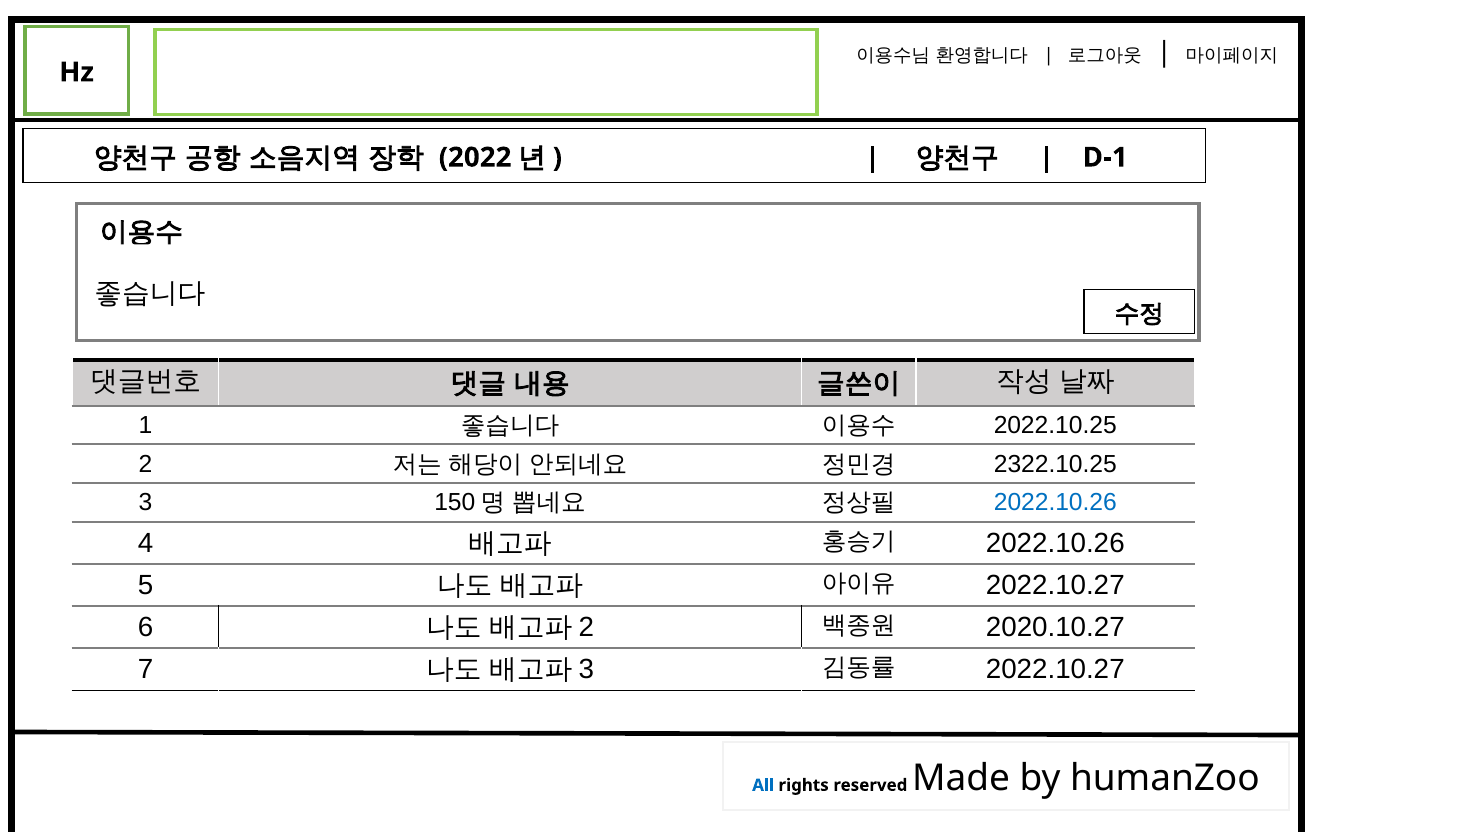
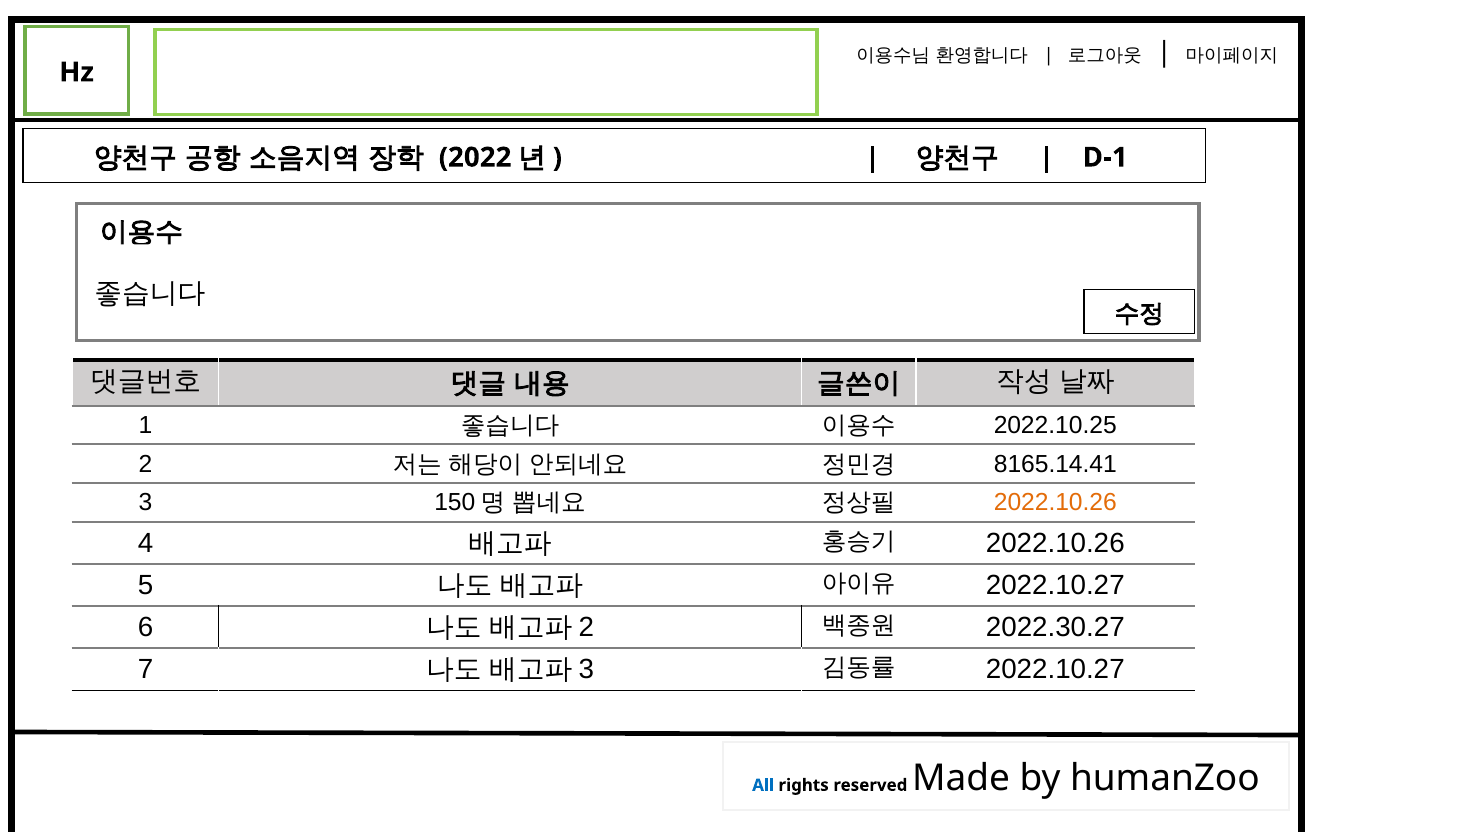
2322.10.25: 2322.10.25 -> 8165.14.41 (1055, 464)
2022.10.26 colour: blue -> orange (1055, 503)
2020.10.27: 2020.10.27 -> 2022.30.27 (1055, 628)
